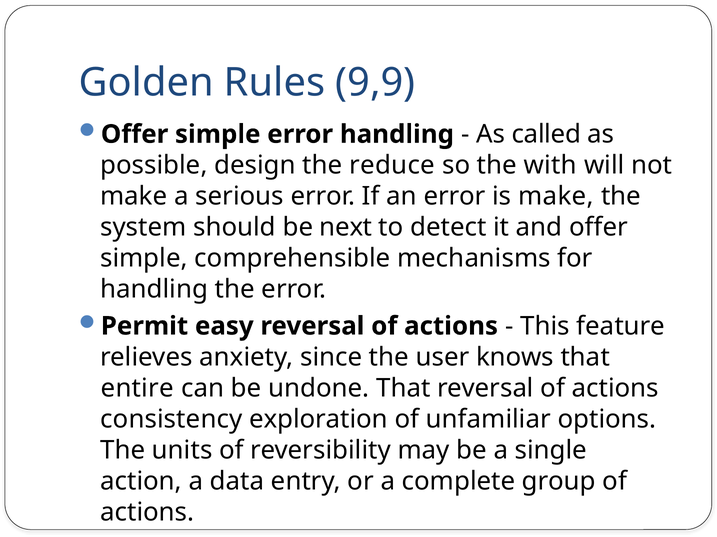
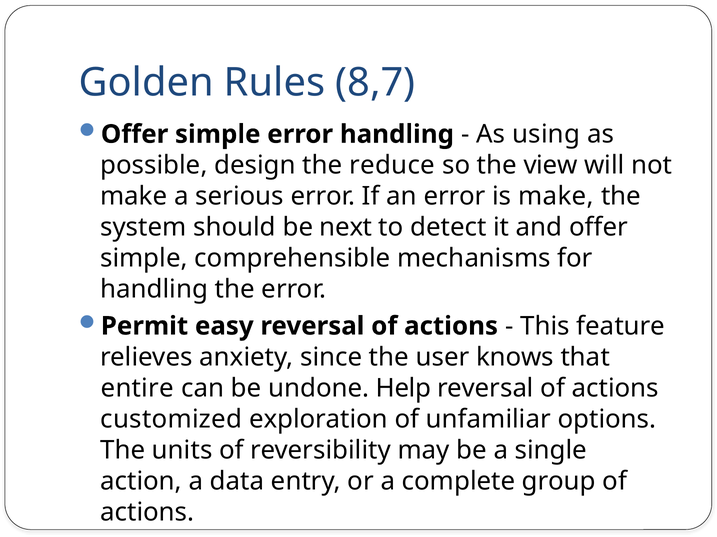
9,9: 9,9 -> 8,7 (375, 83)
called: called -> using (546, 134)
with: with -> view (551, 166)
undone That: That -> Help (403, 389)
consistency: consistency -> customized (171, 420)
